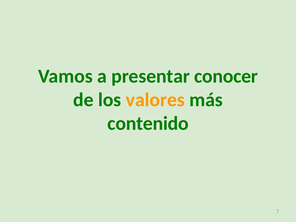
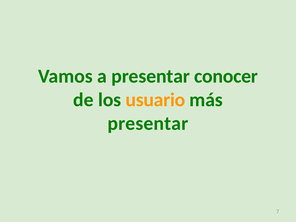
valores: valores -> usuario (155, 100)
contenido: contenido -> presentar (148, 123)
